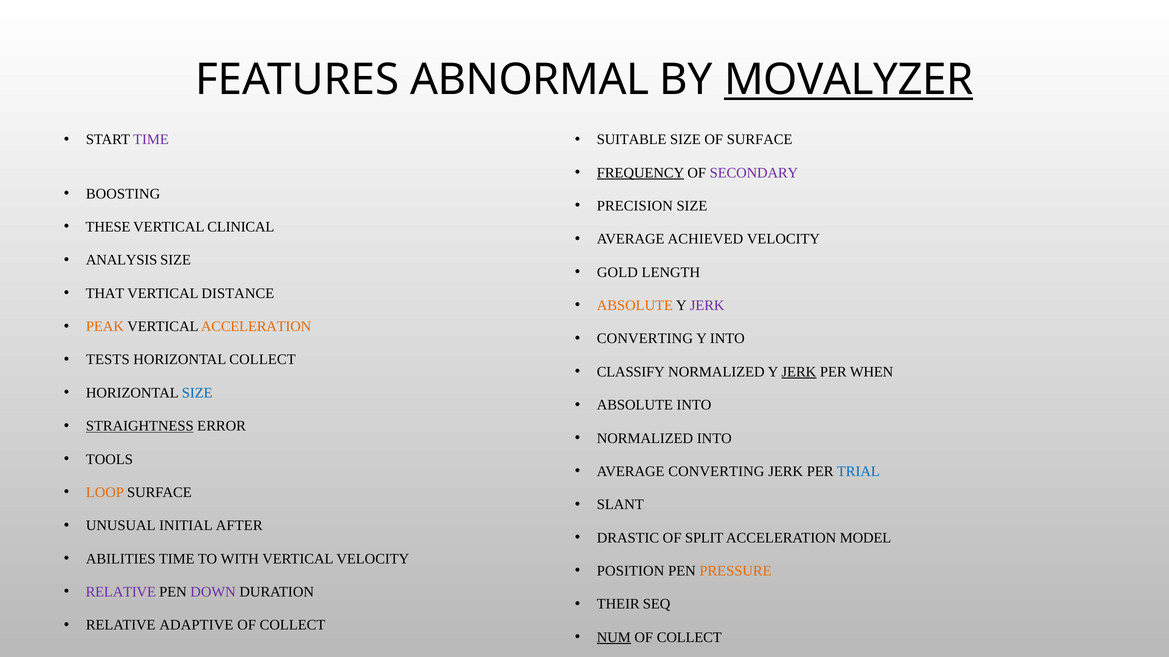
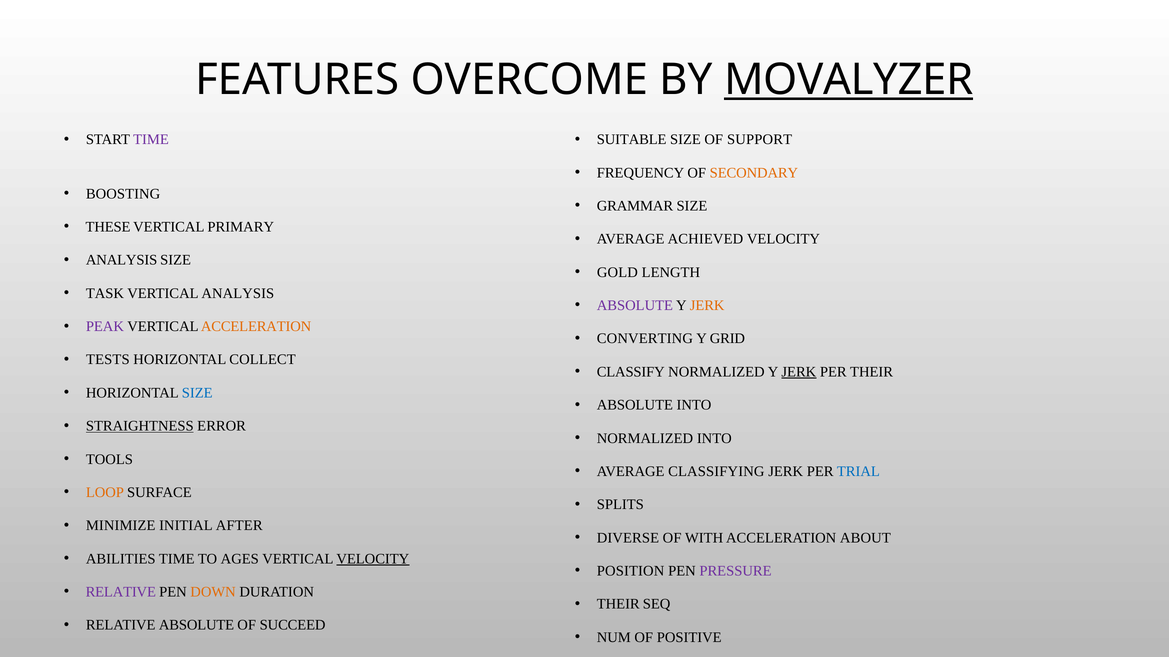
ABNORMAL: ABNORMAL -> OVERCOME (529, 80)
OF SURFACE: SURFACE -> SUPPORT (760, 140)
FREQUENCY underline: present -> none (641, 173)
SECONDARY colour: purple -> orange (754, 173)
PRECISION: PRECISION -> GRAMMAR (635, 206)
CLINICAL: CLINICAL -> PRIMARY (241, 227)
THAT: THAT -> TASK (105, 294)
VERTICAL DISTANCE: DISTANCE -> ANALYSIS (238, 294)
ABSOLUTE colour: orange -> purple (635, 306)
JERK colour: purple -> orange (707, 306)
PEAK colour: orange -> purple (105, 327)
Y INTO: INTO -> GRID (727, 339)
PER WHEN: WHEN -> THEIR (872, 372)
AVERAGE CONVERTING: CONVERTING -> CLASSIFYING (716, 472)
SLANT: SLANT -> SPLITS (620, 505)
UNUSUAL: UNUSUAL -> MINIMIZE (121, 526)
DRASTIC: DRASTIC -> DIVERSE (628, 538)
SPLIT: SPLIT -> WITH (704, 538)
MODEL: MODEL -> ABOUT (865, 538)
WITH: WITH -> AGES (240, 559)
VELOCITY underline: none -> present (373, 559)
PRESSURE colour: orange -> purple (735, 571)
DOWN colour: purple -> orange (213, 592)
RELATIVE ADAPTIVE: ADAPTIVE -> ABSOLUTE (197, 626)
COLLECT: COLLECT -> SUCCEED (293, 626)
NUM underline: present -> none (614, 638)
COLLECT: COLLECT -> POSITIVE (689, 638)
